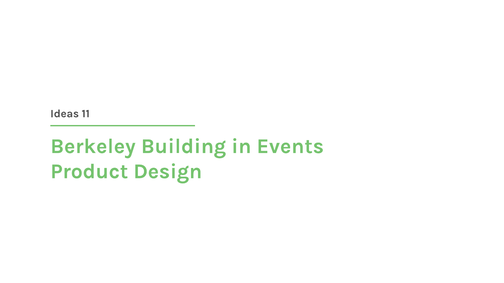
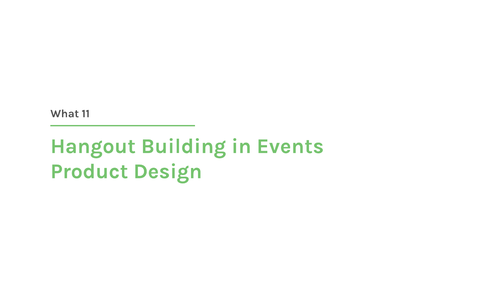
Ideas: Ideas -> What (65, 114)
Berkeley: Berkeley -> Hangout (93, 146)
